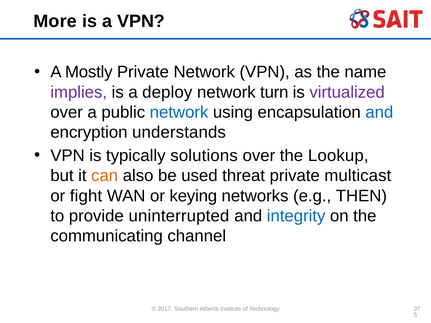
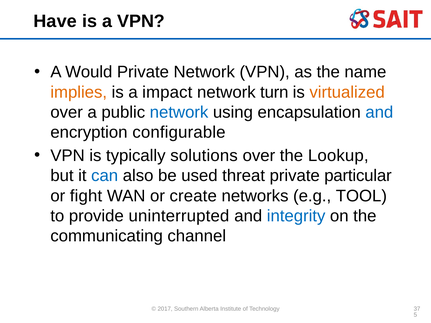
More: More -> Have (55, 21)
Mostly: Mostly -> Would (89, 72)
implies colour: purple -> orange (79, 92)
deploy: deploy -> impact (167, 92)
virtualized colour: purple -> orange (347, 92)
understands: understands -> configurable (179, 132)
can colour: orange -> blue (105, 176)
multicast: multicast -> particular (358, 176)
keying: keying -> create (193, 196)
THEN: THEN -> TOOL (361, 196)
